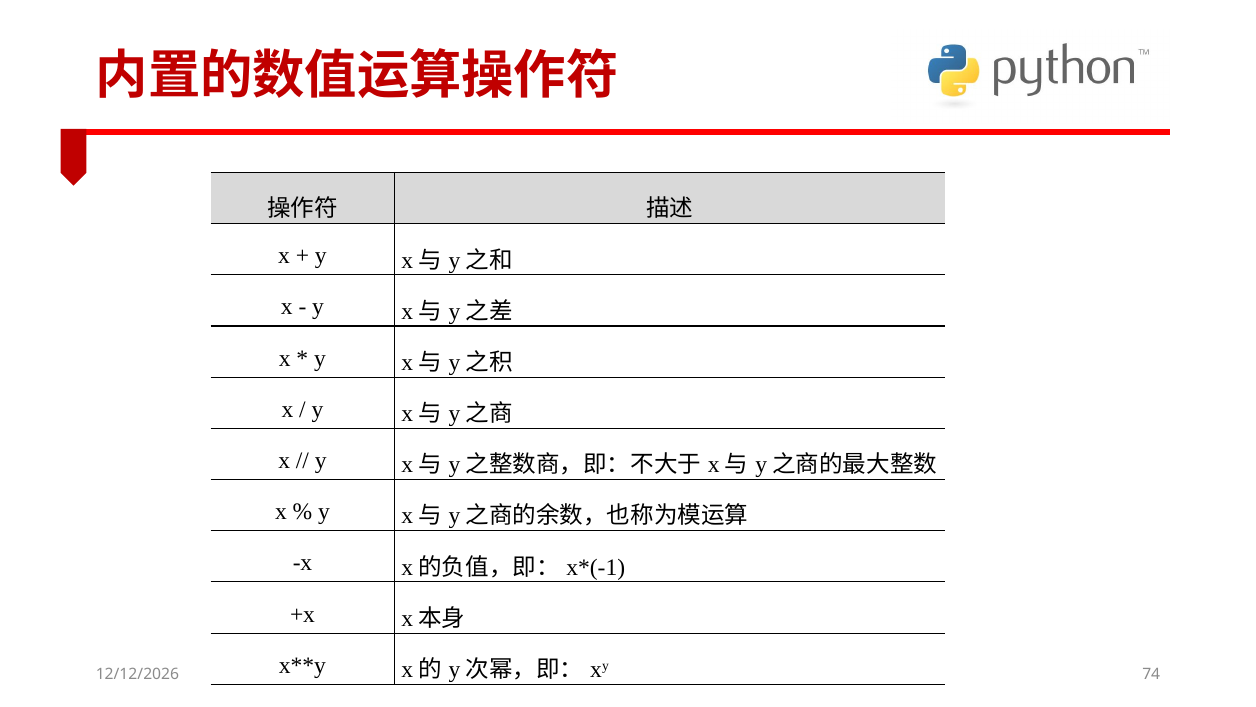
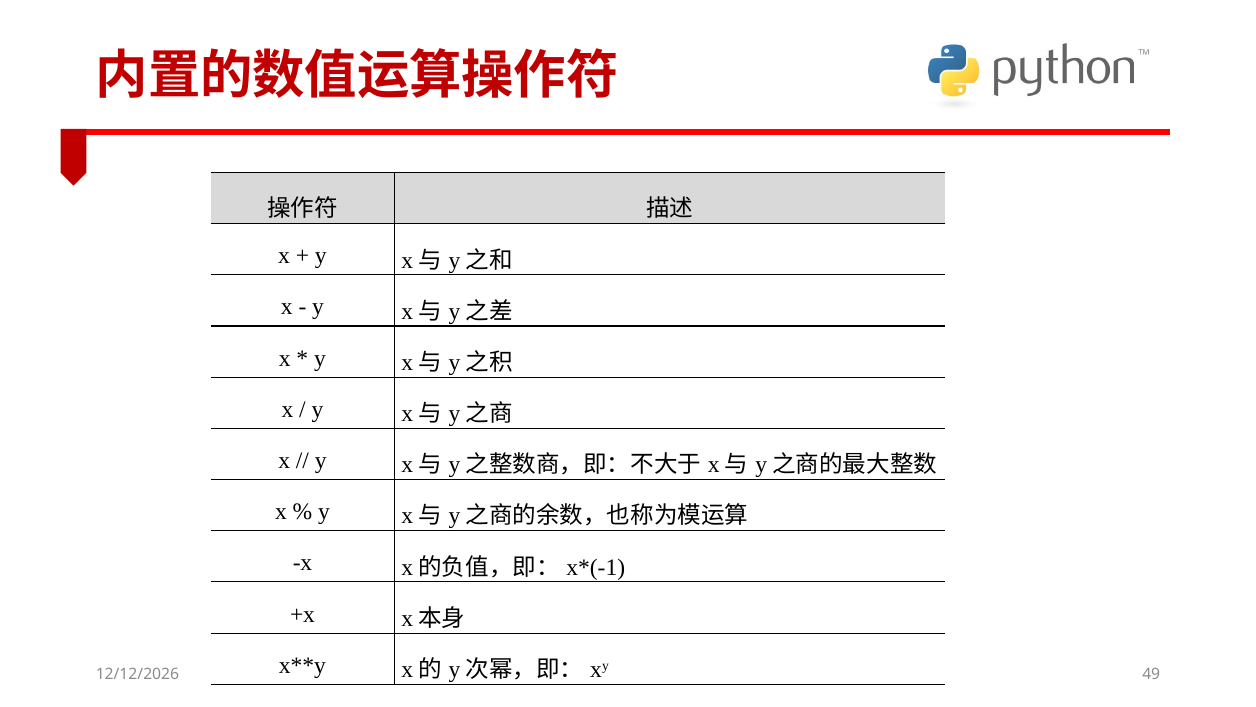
74: 74 -> 49 (1151, 673)
